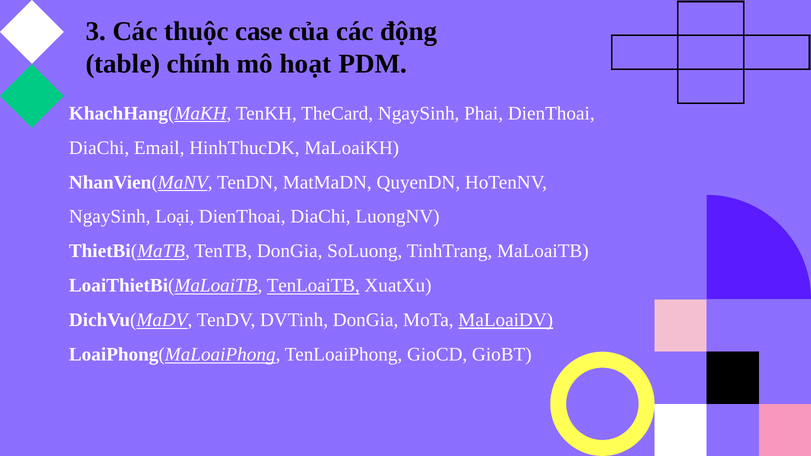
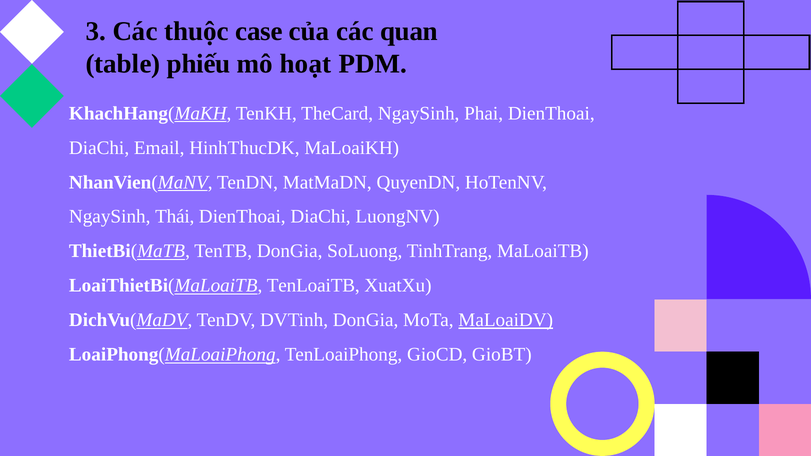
động: động -> quan (409, 31)
chính: chính -> phiếu (199, 64)
Loại: Loại -> Thái (175, 217)
TenLoaiTB underline: present -> none (313, 286)
